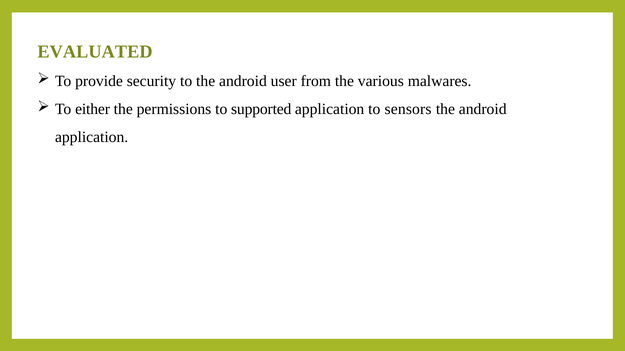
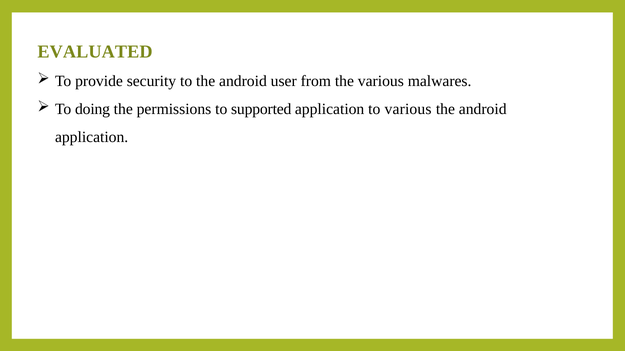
either: either -> doing (93, 109)
to sensors: sensors -> various (408, 109)
